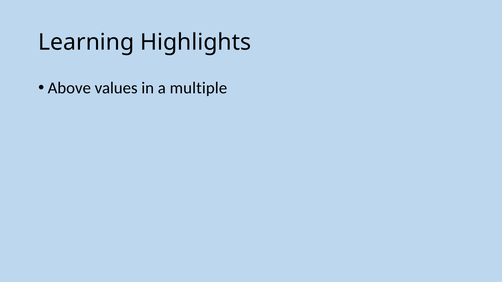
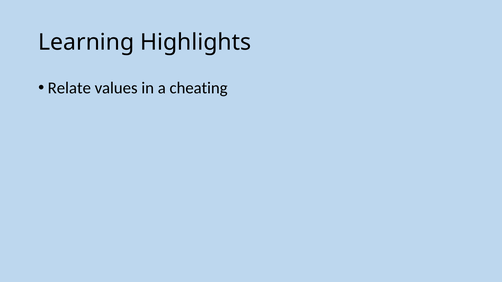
Above: Above -> Relate (69, 88)
multiple: multiple -> cheating (199, 88)
